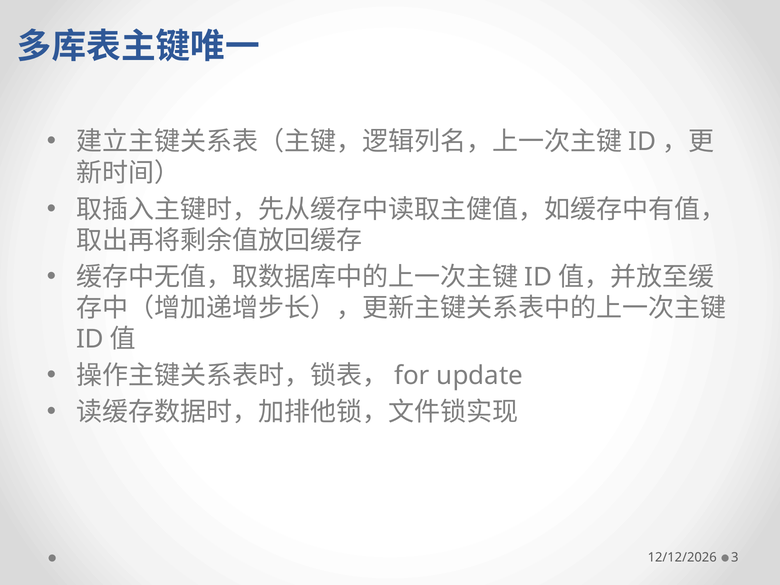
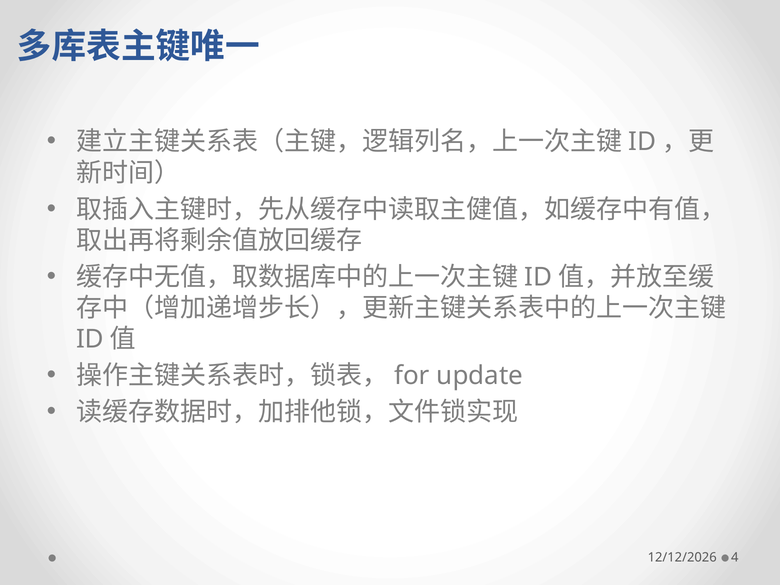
3: 3 -> 4 (735, 558)
